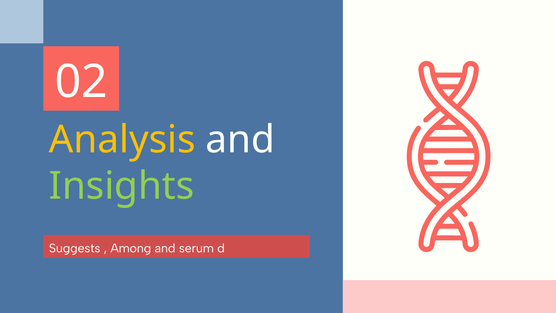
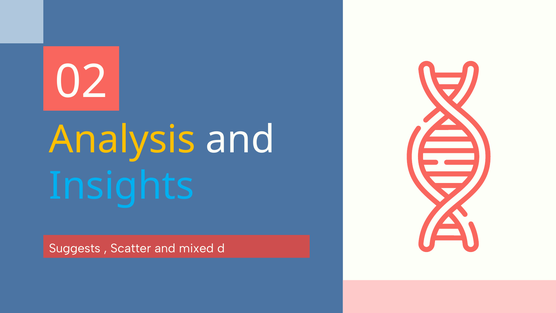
Insights colour: light green -> light blue (122, 186)
Among: Among -> Scatter (131, 248)
serum: serum -> mixed (196, 248)
